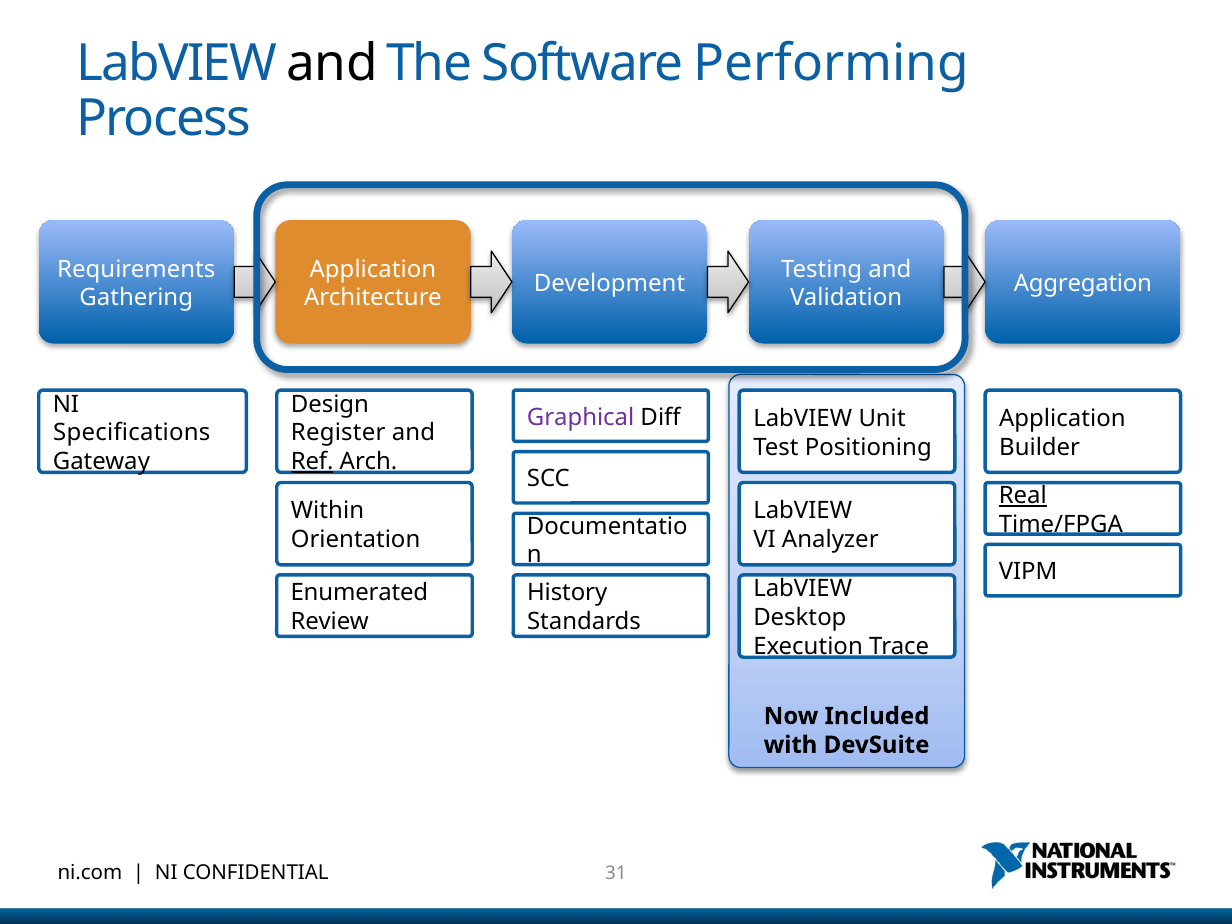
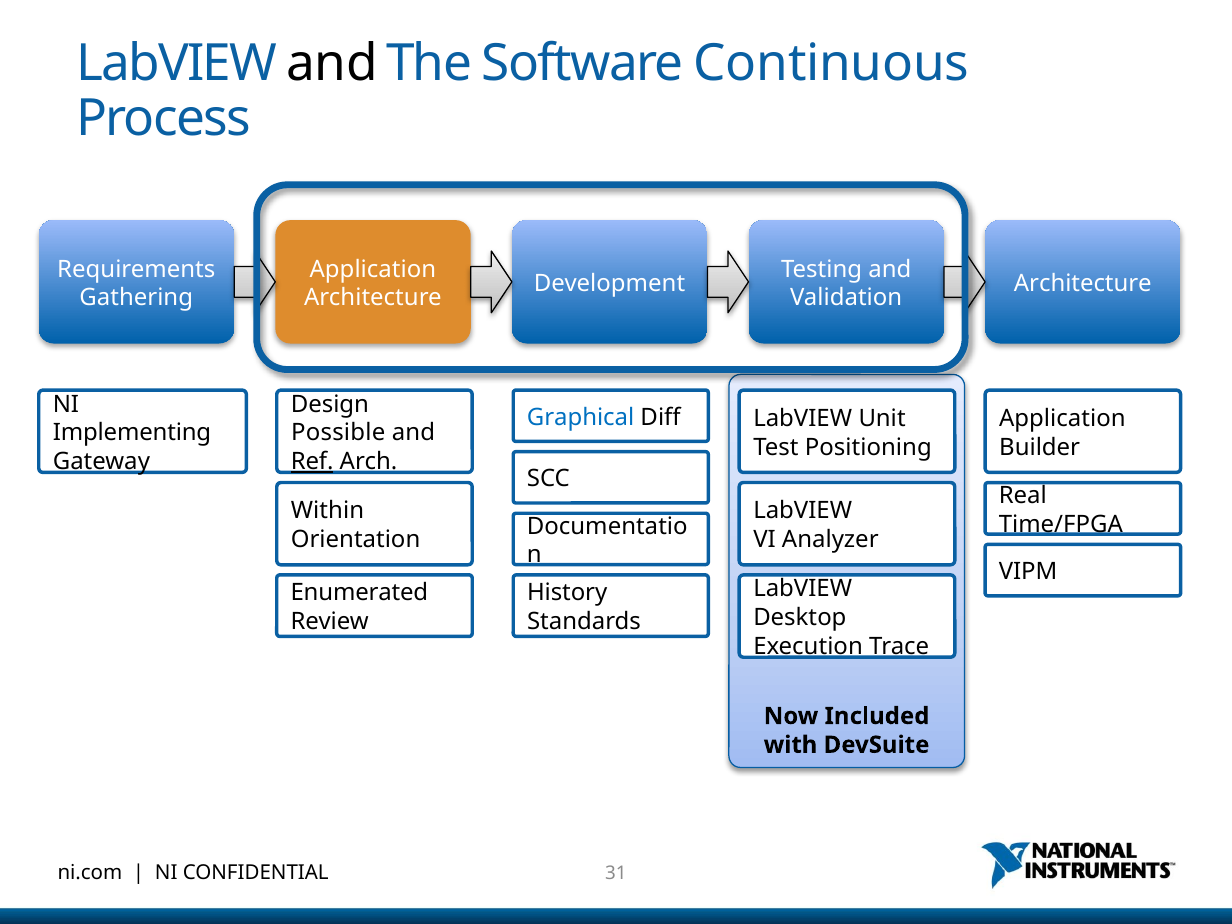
Performing: Performing -> Continuous (831, 63)
Aggregation: Aggregation -> Architecture (1083, 283)
Graphical colour: purple -> blue (581, 417)
Specifications: Specifications -> Implementing (132, 433)
Register: Register -> Possible (338, 433)
Real underline: present -> none (1023, 496)
